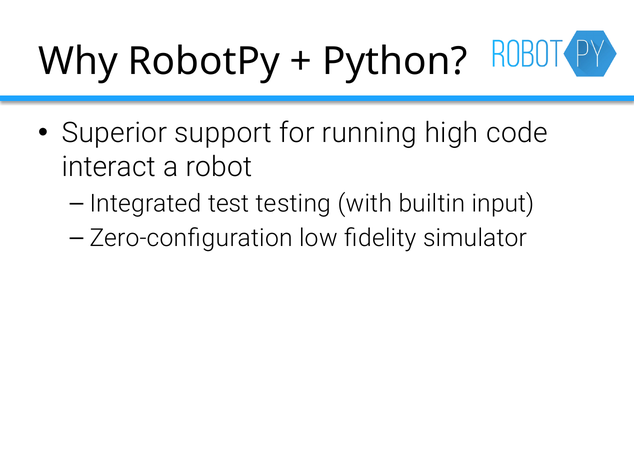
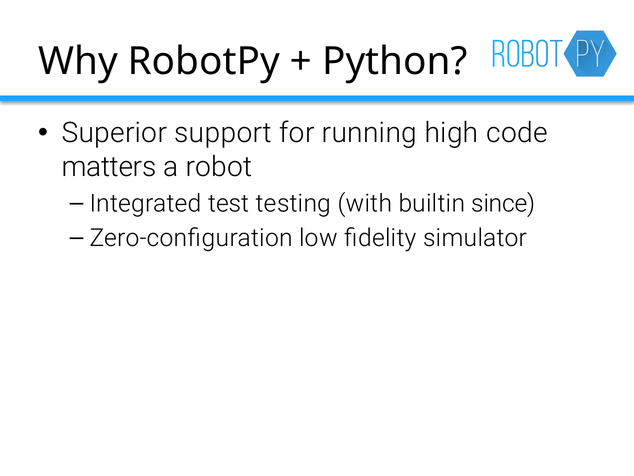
interact: interact -> matters (109, 167)
input: input -> since (503, 203)
